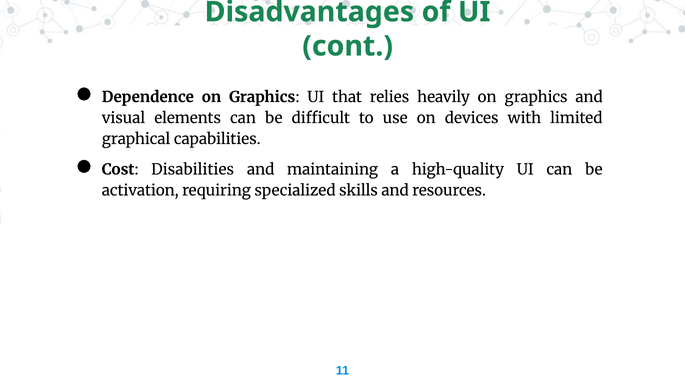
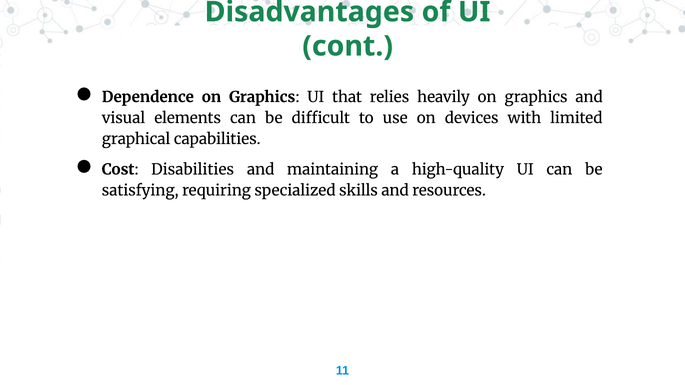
activation: activation -> satisfying (140, 191)
